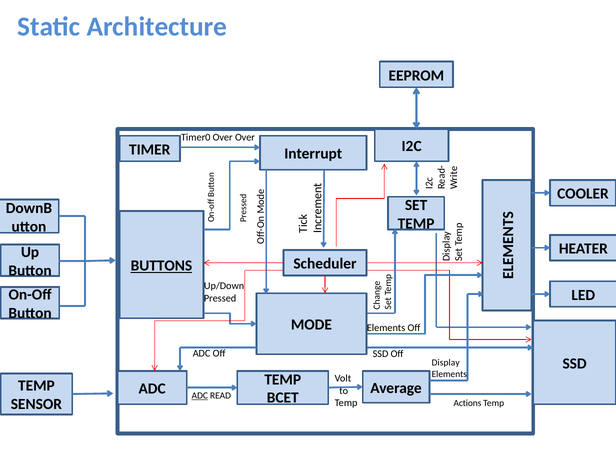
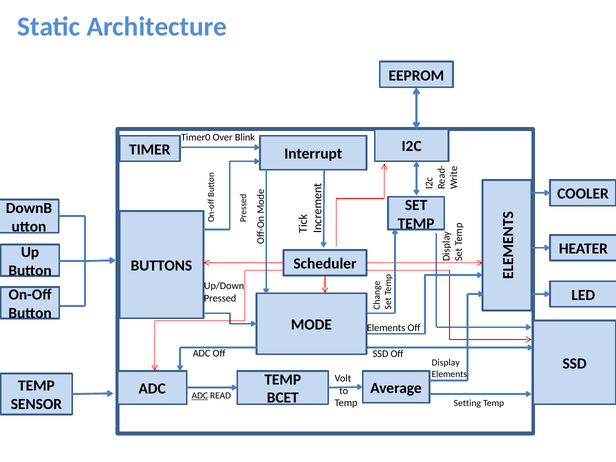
Over Over: Over -> Blink (245, 137)
BUTTONS underline: present -> none (161, 266)
Actions: Actions -> Setting (467, 403)
